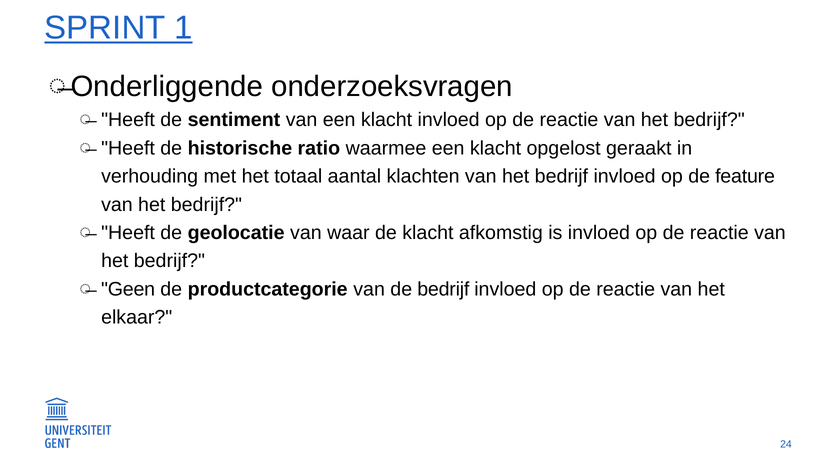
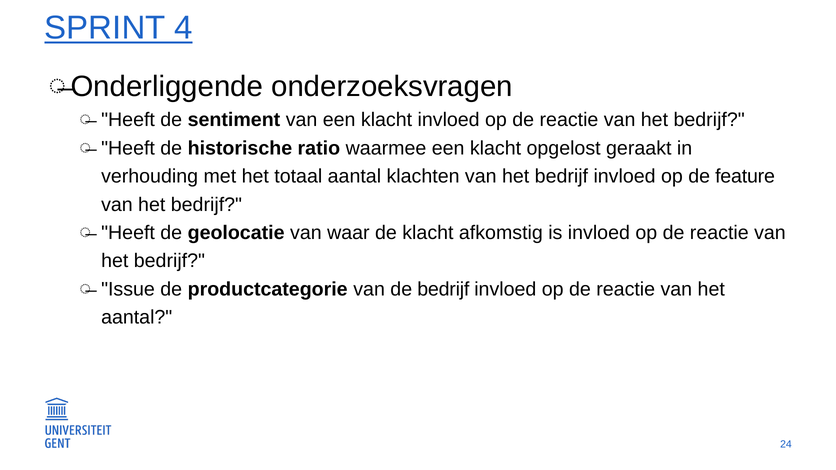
1: 1 -> 4 (183, 28)
Geen: Geen -> Issue (128, 289)
elkaar: elkaar -> aantal (137, 318)
